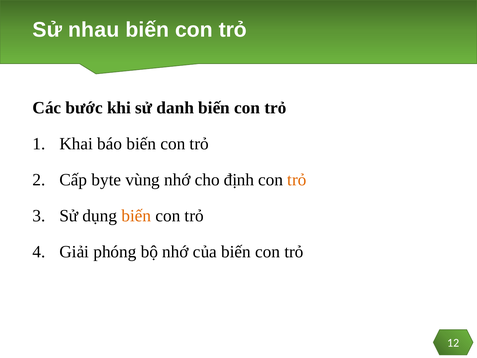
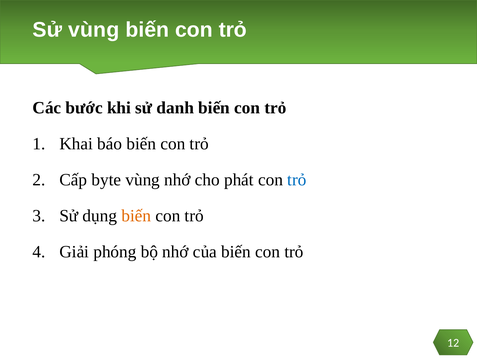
Sử nhau: nhau -> vùng (94, 30)
định: định -> phát (239, 180)
trỏ colour: orange -> blue (297, 180)
